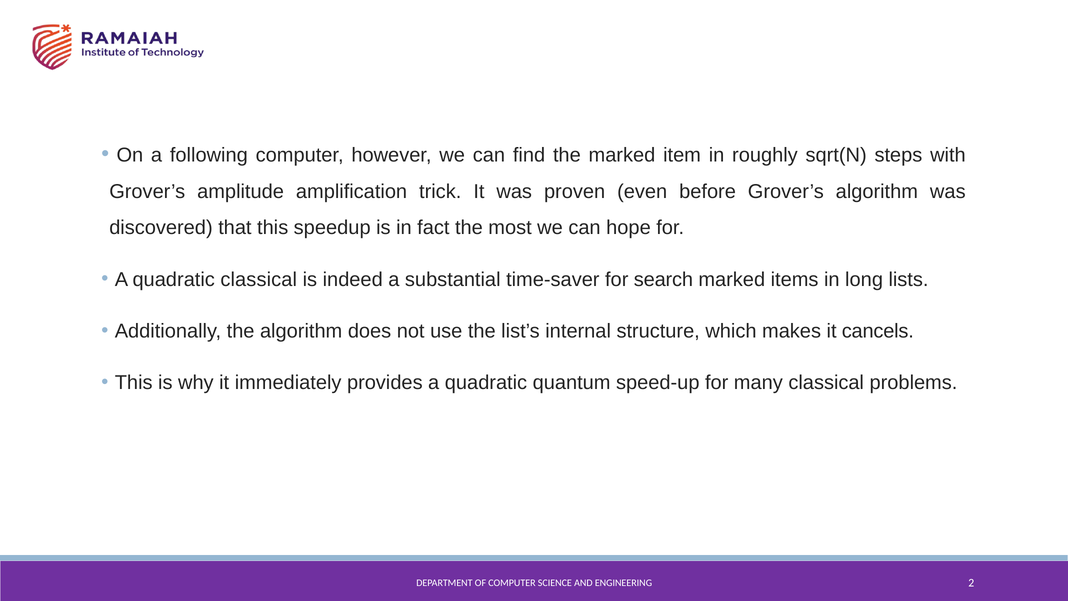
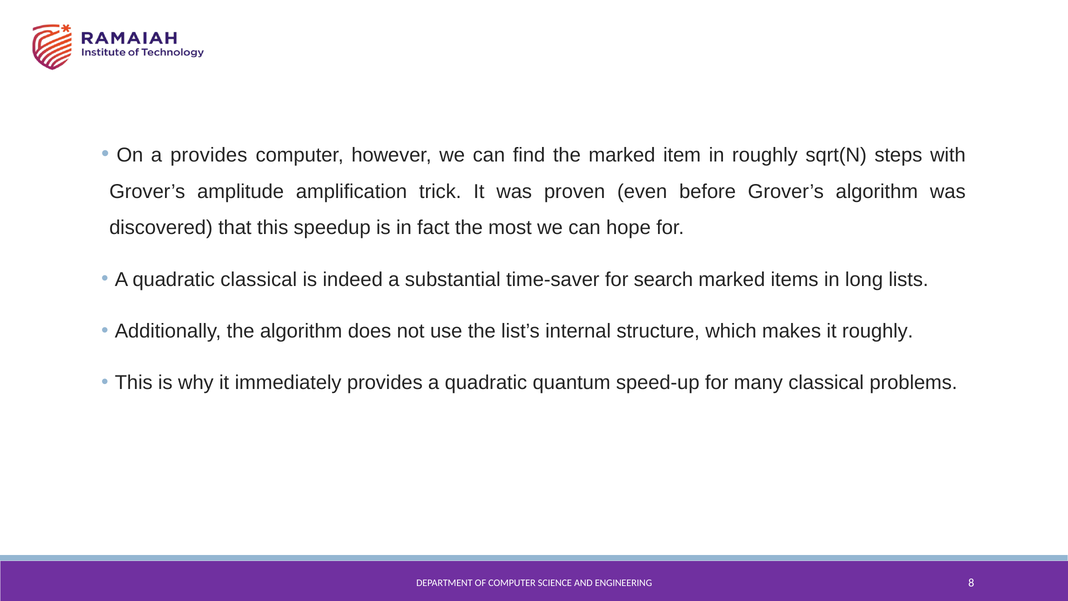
a following: following -> provides (209, 155)
it cancels: cancels -> roughly (878, 331)
2: 2 -> 8 (971, 583)
